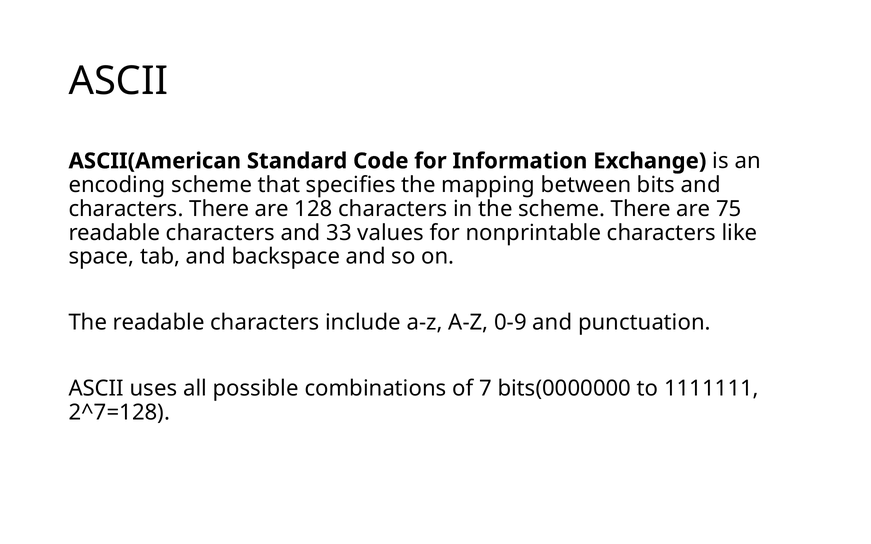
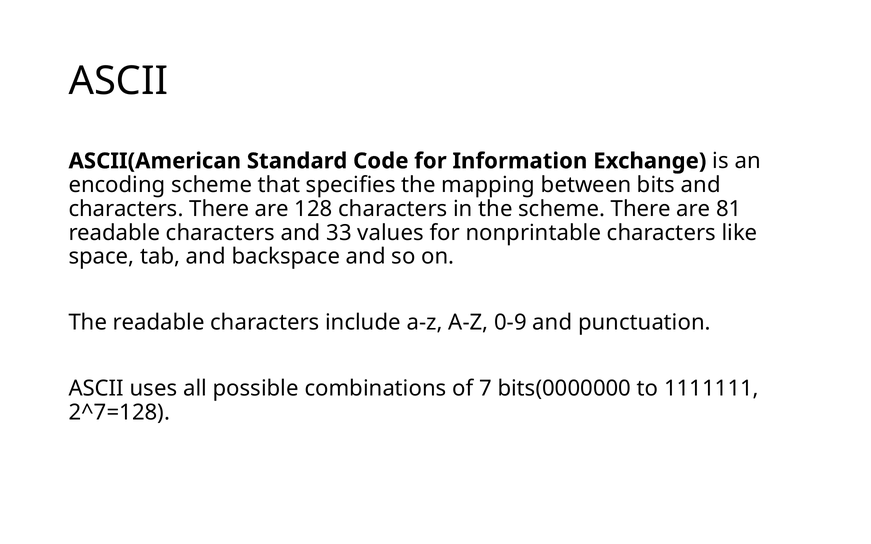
75: 75 -> 81 (729, 209)
